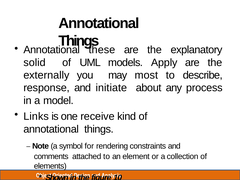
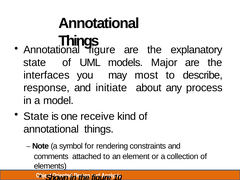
Annotational these: these -> figure (102, 50)
solid: solid -> state (35, 62)
Apply: Apply -> Major (164, 62)
externally: externally -> interfaces (46, 75)
Links: Links -> State (36, 116)
